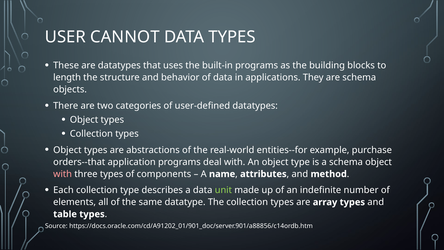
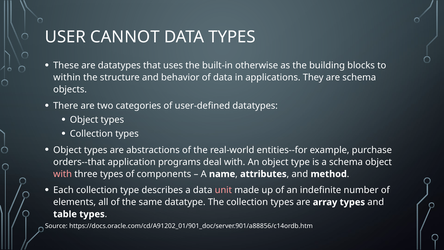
built-in programs: programs -> otherwise (257, 66)
length: length -> within (67, 78)
unit colour: light green -> pink (223, 190)
